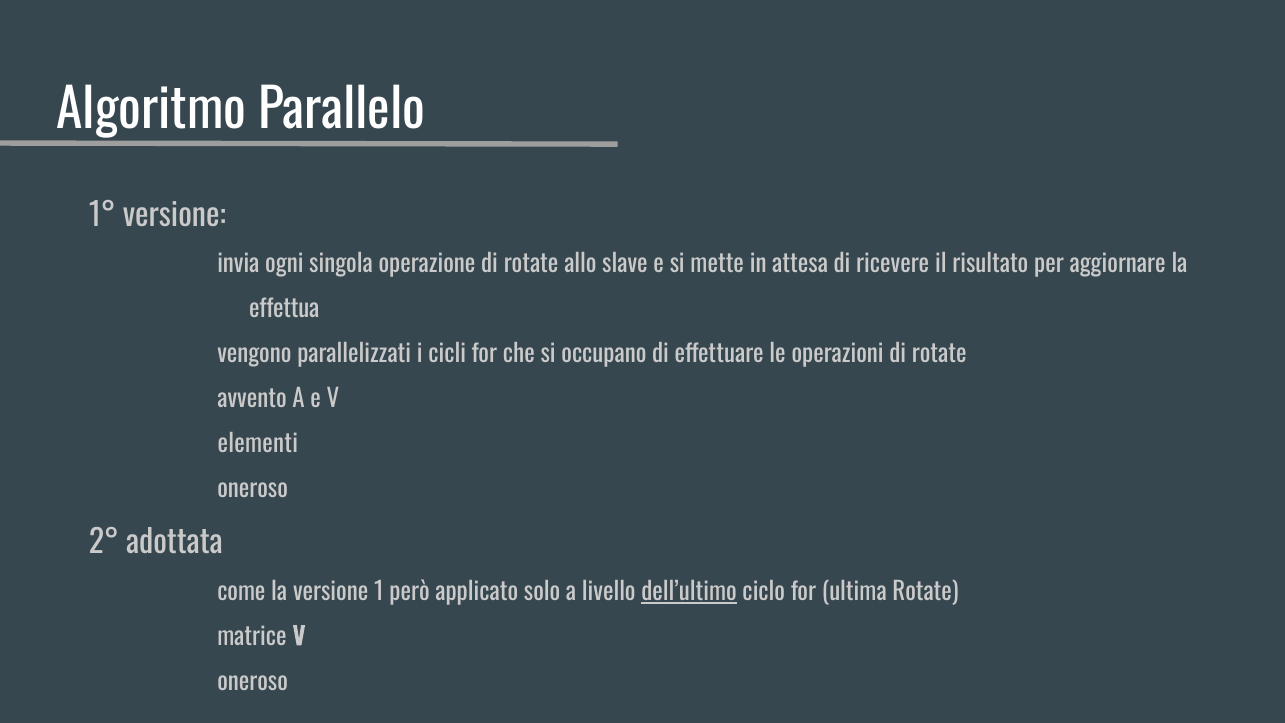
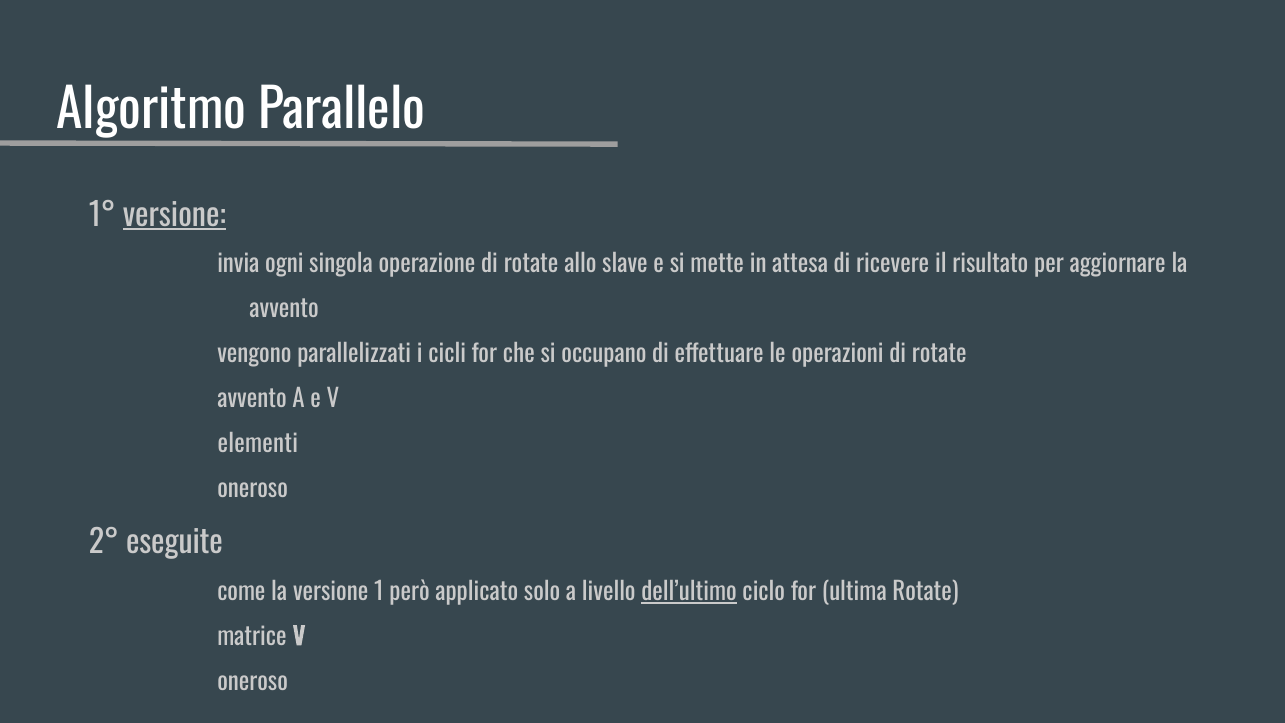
versione underline: none -> present (174, 216)
effettua: effettua -> avvento (284, 309)
adottata: adottata -> eseguite (175, 543)
